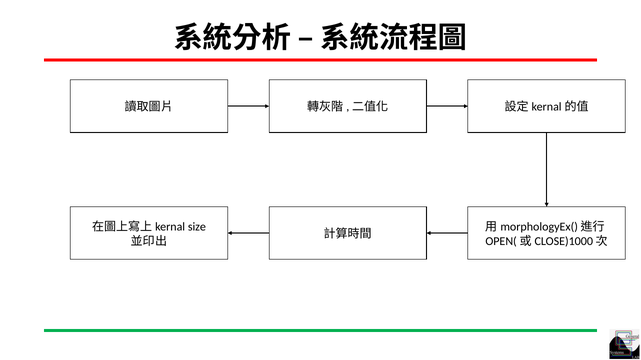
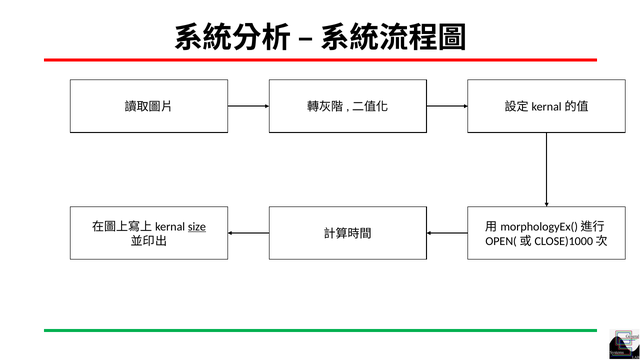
size underline: none -> present (197, 227)
